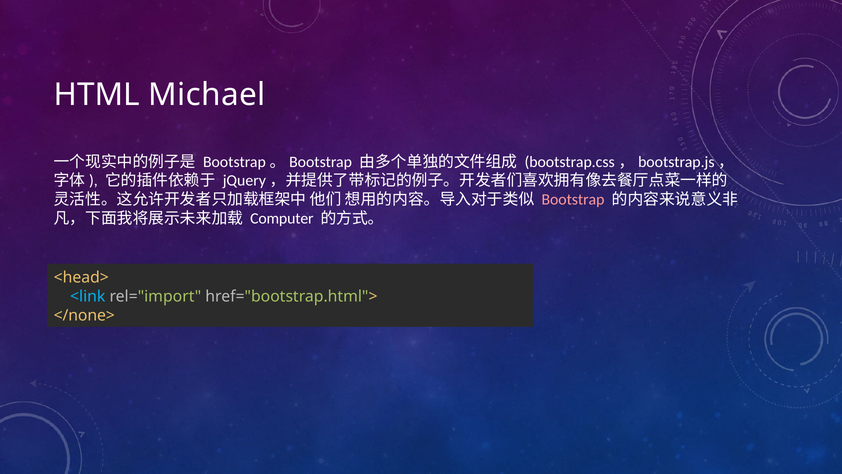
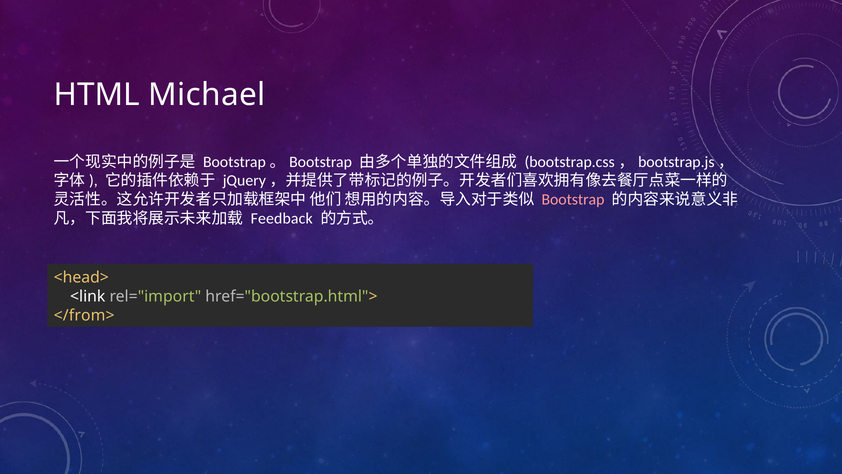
Computer: Computer -> Feedback (282, 218)
<link colour: light blue -> white (88, 296)
</none>: </none> -> </from> (84, 315)
